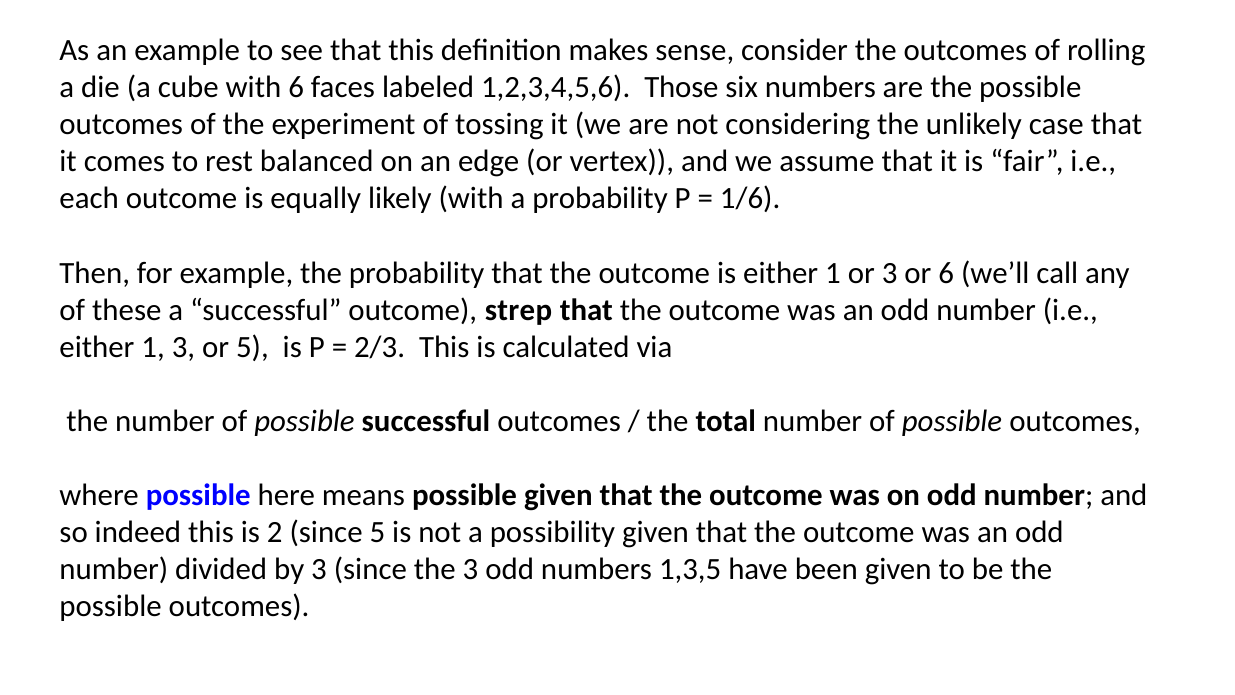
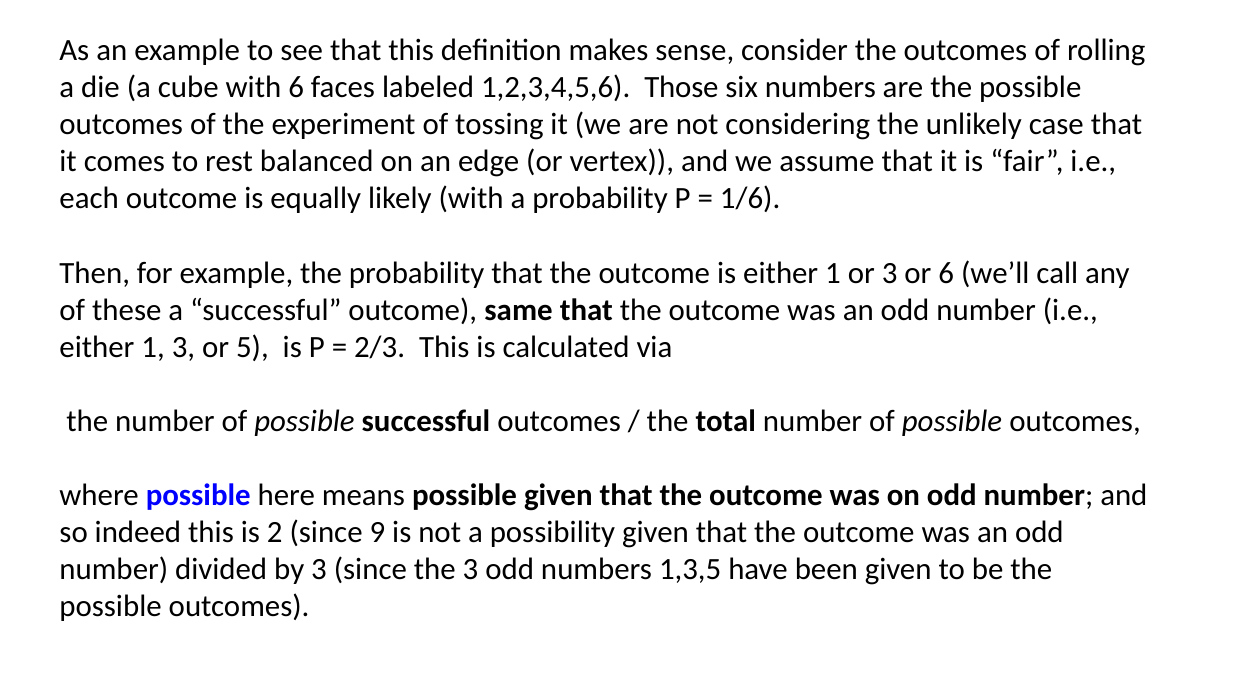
strep: strep -> same (519, 310)
since 5: 5 -> 9 (377, 532)
